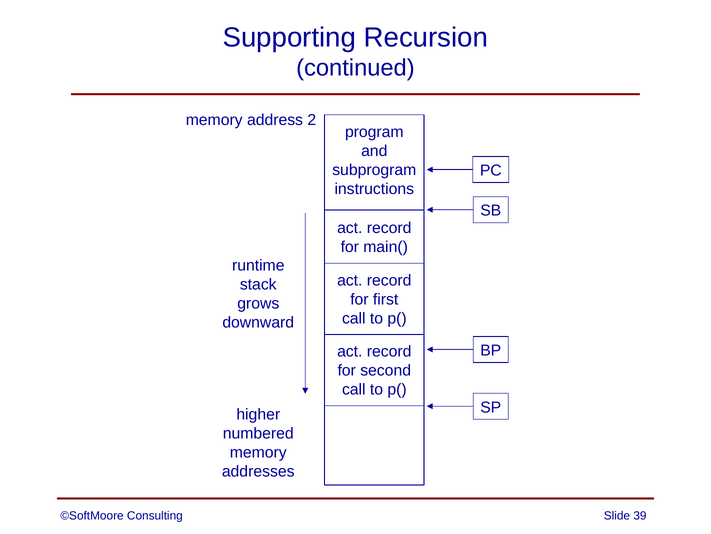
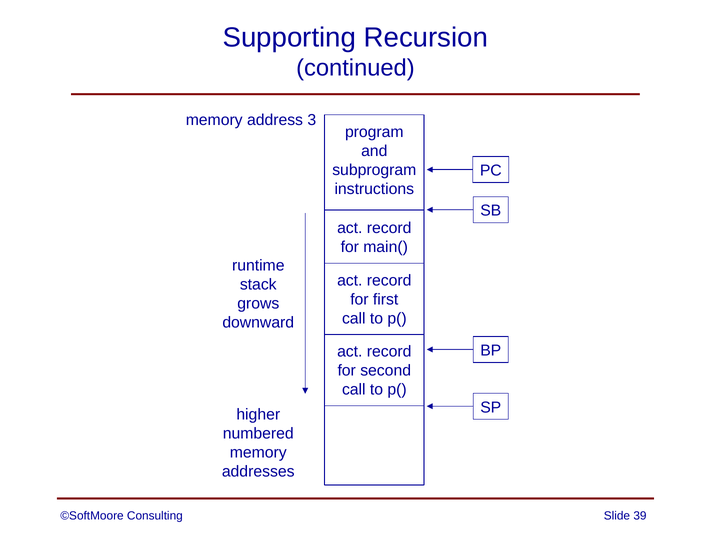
2: 2 -> 3 (312, 120)
